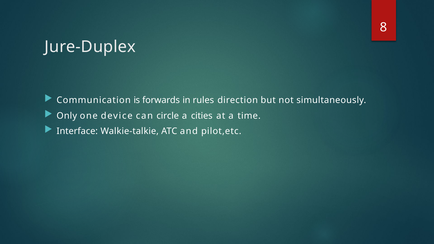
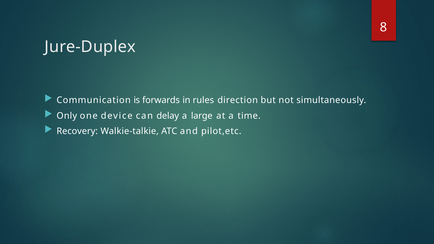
circle: circle -> delay (168, 116)
cities: cities -> large (202, 116)
Interface: Interface -> Recovery (77, 131)
